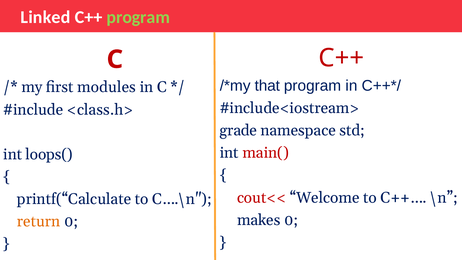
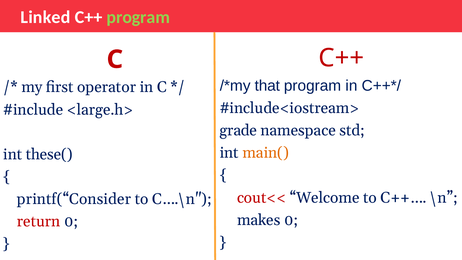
modules: modules -> operator (107, 87)
<class.h>: <class.h> -> <large.h> (100, 110)
main( colour: red -> orange (266, 153)
loops(: loops( -> these( (49, 154)
printf(“Calculate: printf(“Calculate -> printf(“Consider (74, 199)
return colour: orange -> red (39, 221)
